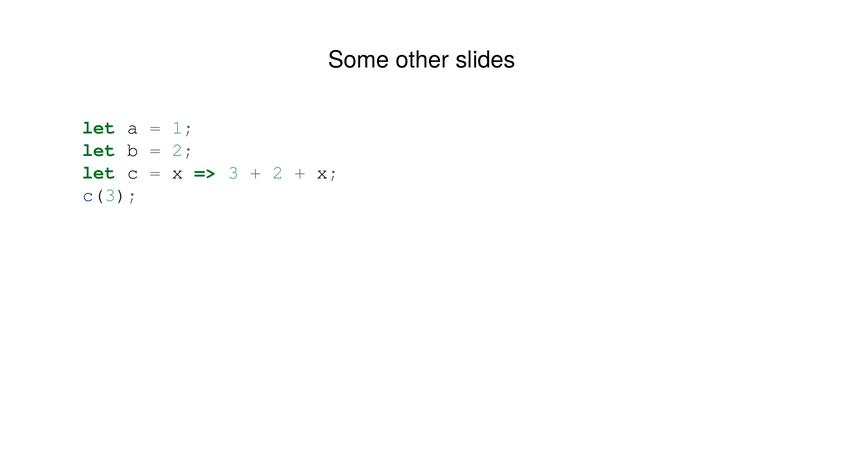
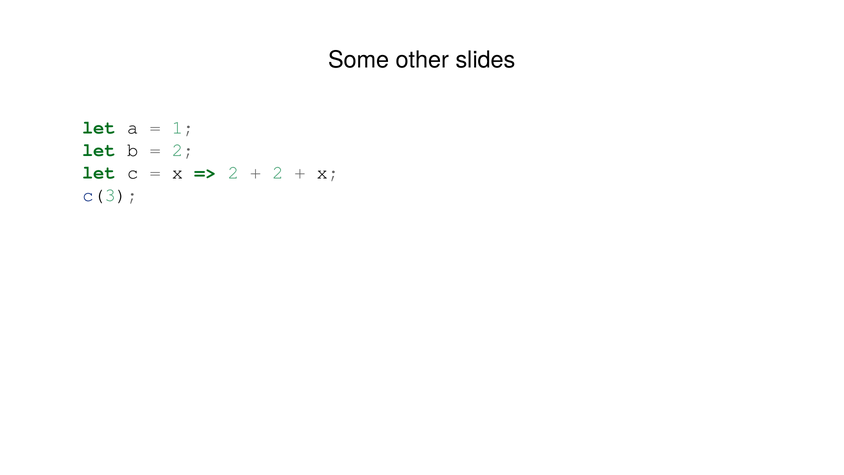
3: 3 -> 2 (233, 173)
